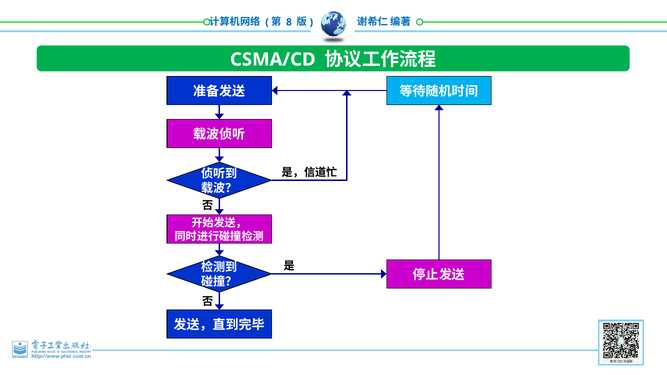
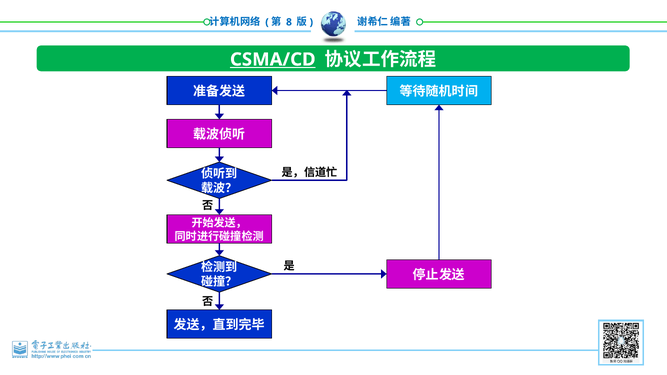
CSMA/CD underline: none -> present (273, 60)
